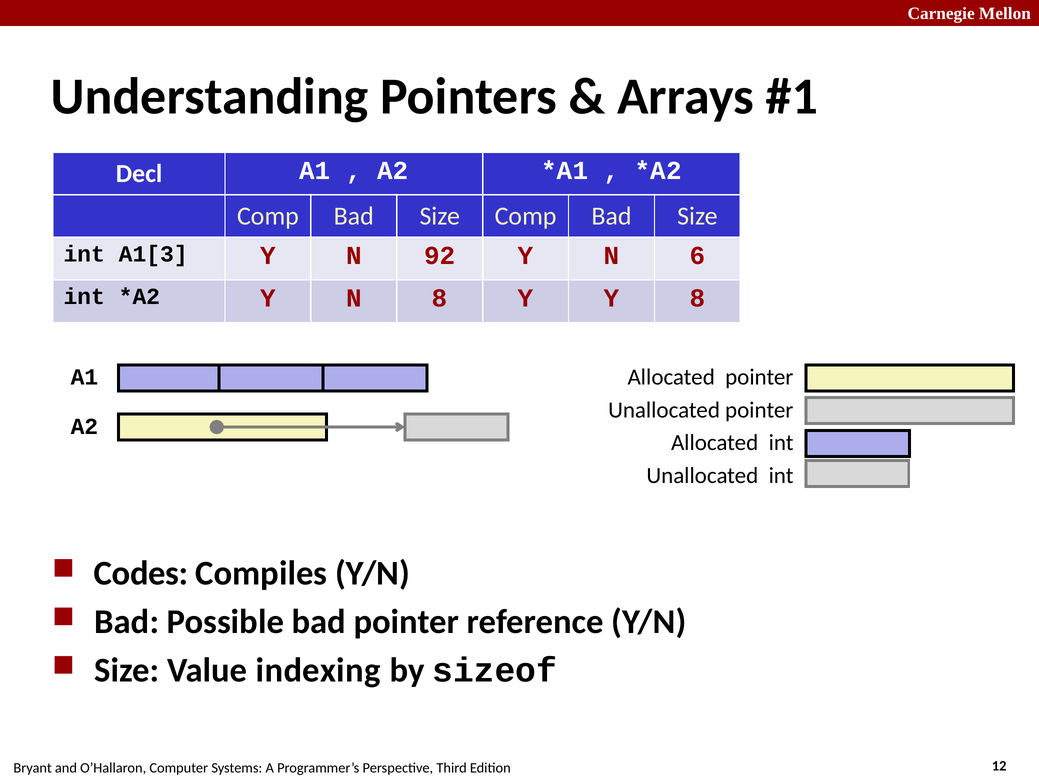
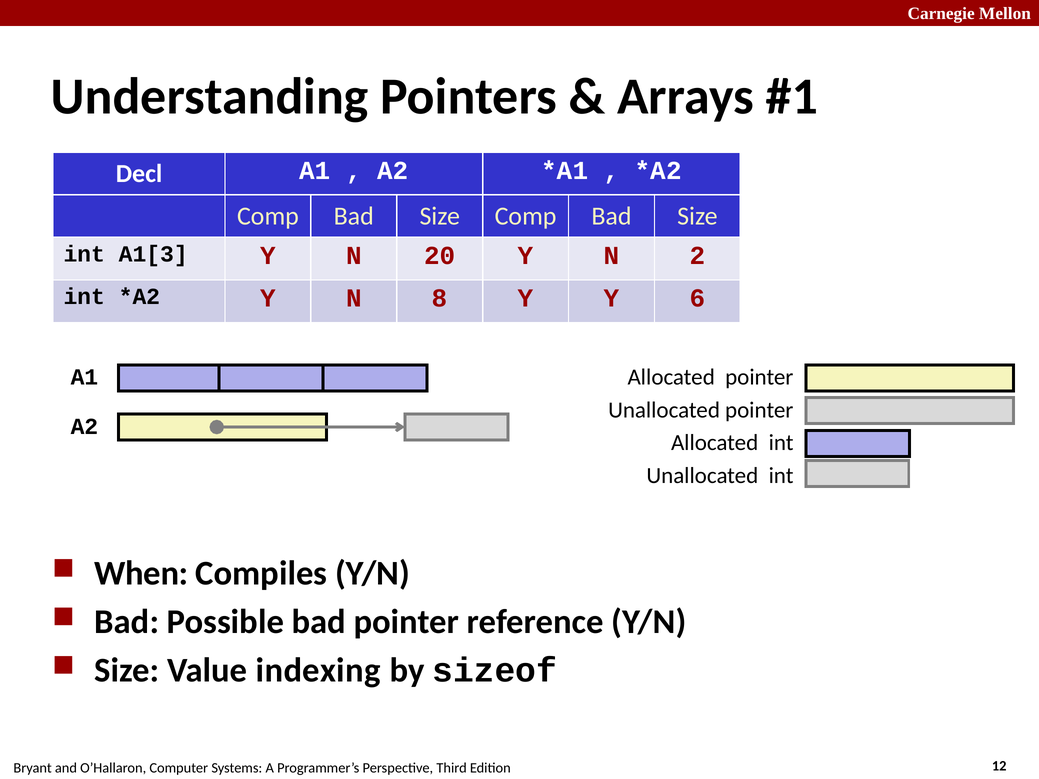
92: 92 -> 20 (440, 256)
6: 6 -> 2 (697, 256)
Y 8: 8 -> 6 (697, 298)
Codes: Codes -> When (141, 573)
